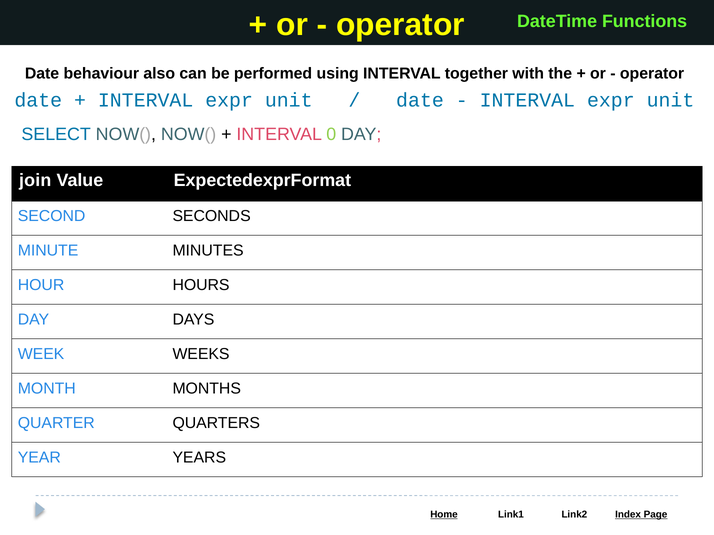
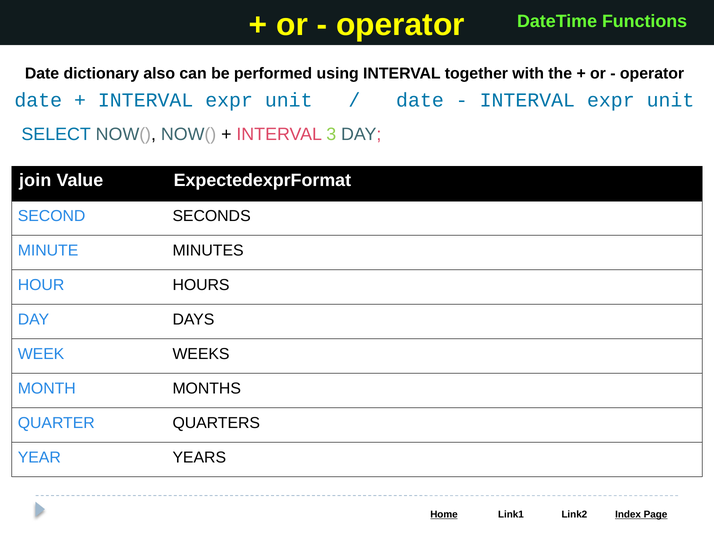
behaviour: behaviour -> dictionary (101, 74)
0: 0 -> 3 (331, 134)
